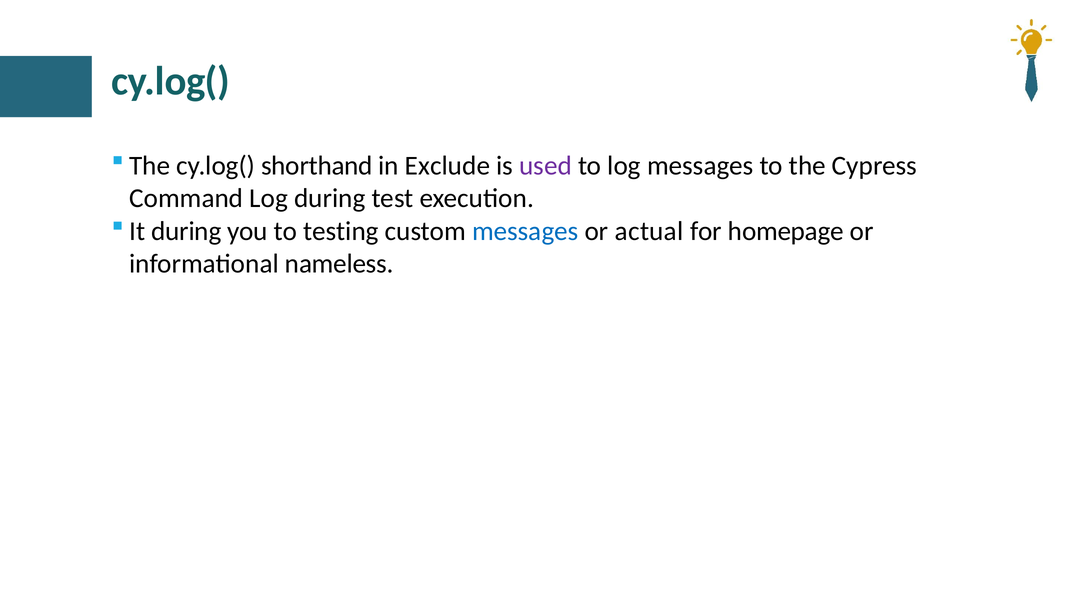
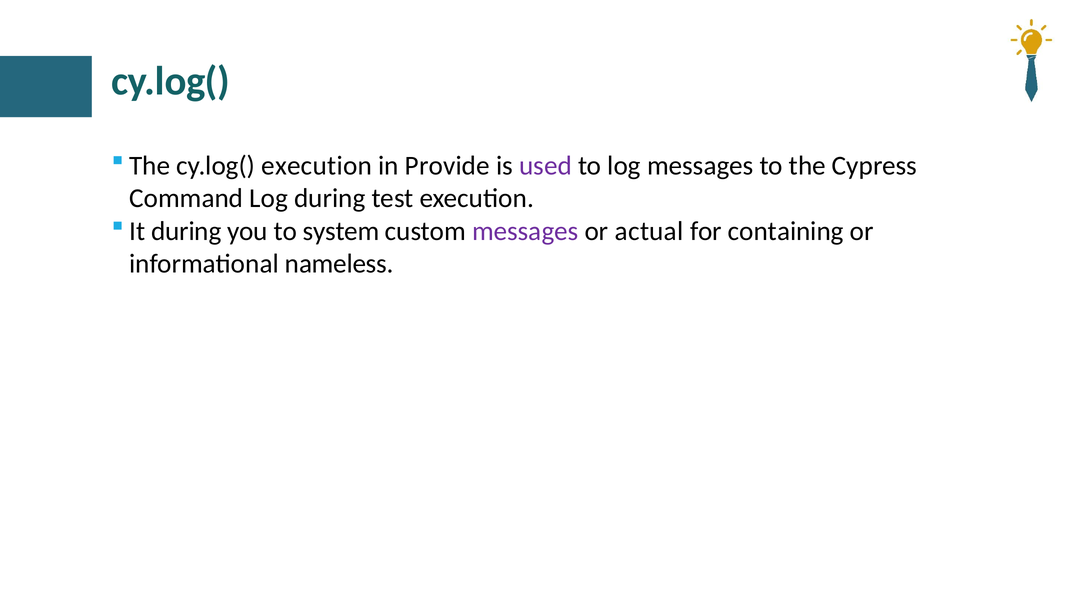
cy.log( shorthand: shorthand -> execution (317, 166)
Exclude: Exclude -> Provide (447, 166)
testing: testing -> system (341, 231)
messages colour: blue -> purple (525, 231)
homepage: homepage -> containing (786, 231)
